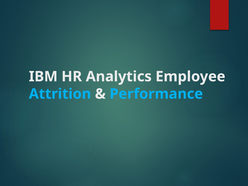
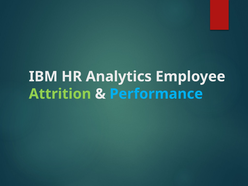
Attrition colour: light blue -> light green (60, 94)
